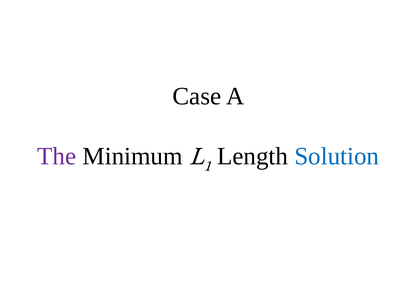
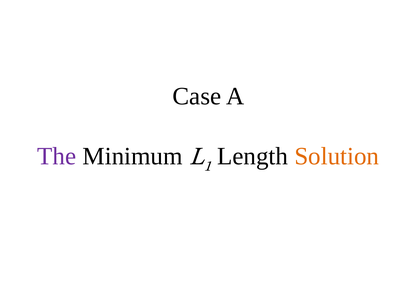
Solution colour: blue -> orange (337, 157)
